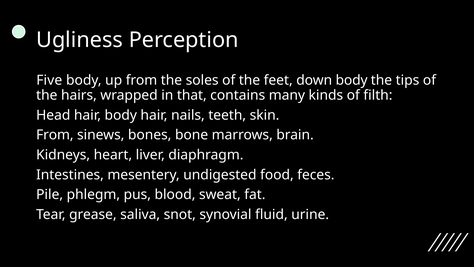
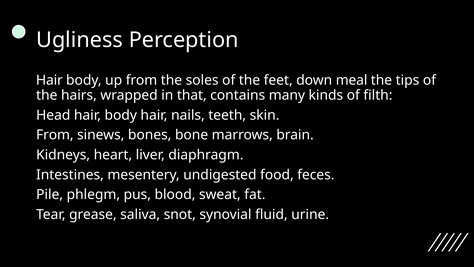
Five: Five -> Hair (49, 80)
down body: body -> meal (352, 80)
